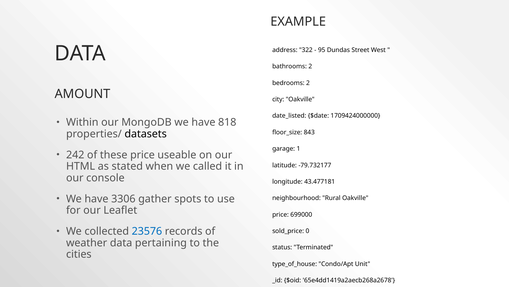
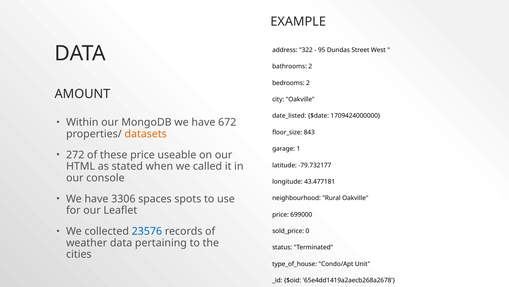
818: 818 -> 672 (227, 122)
datasets colour: black -> orange (146, 134)
242: 242 -> 272 (75, 155)
gather: gather -> spaces (155, 199)
